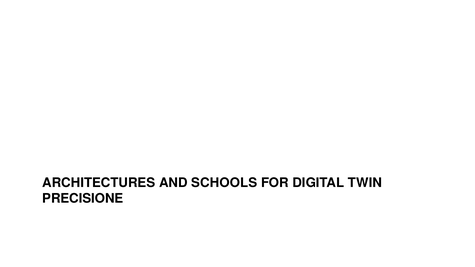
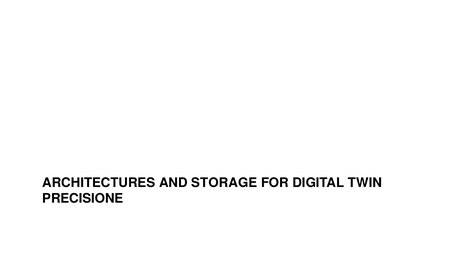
SCHOOLS: SCHOOLS -> STORAGE (224, 183)
